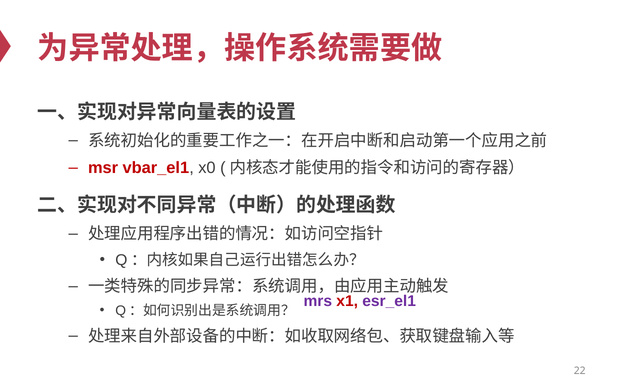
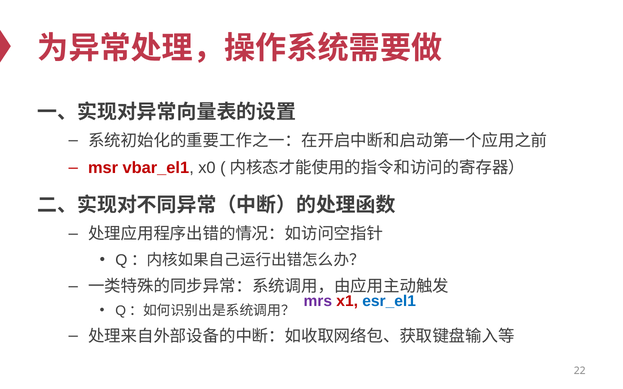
esr_el1 colour: purple -> blue (389, 301)
